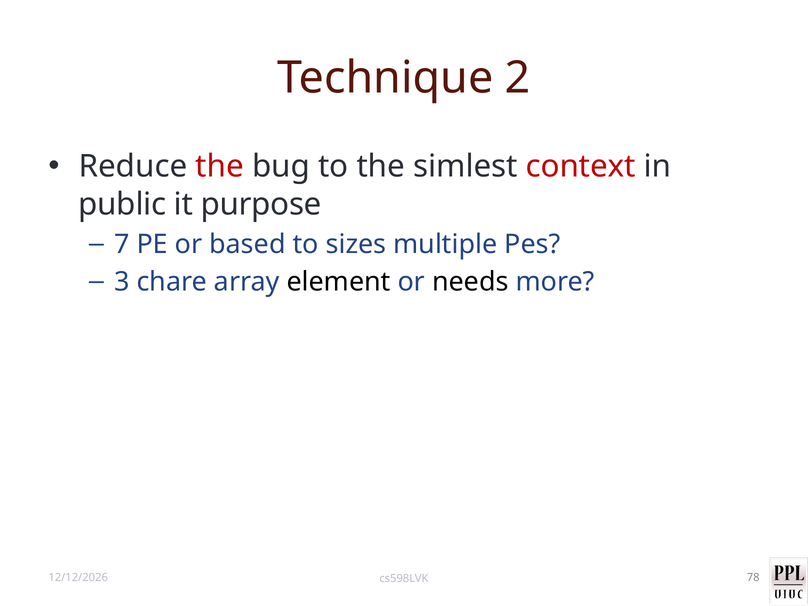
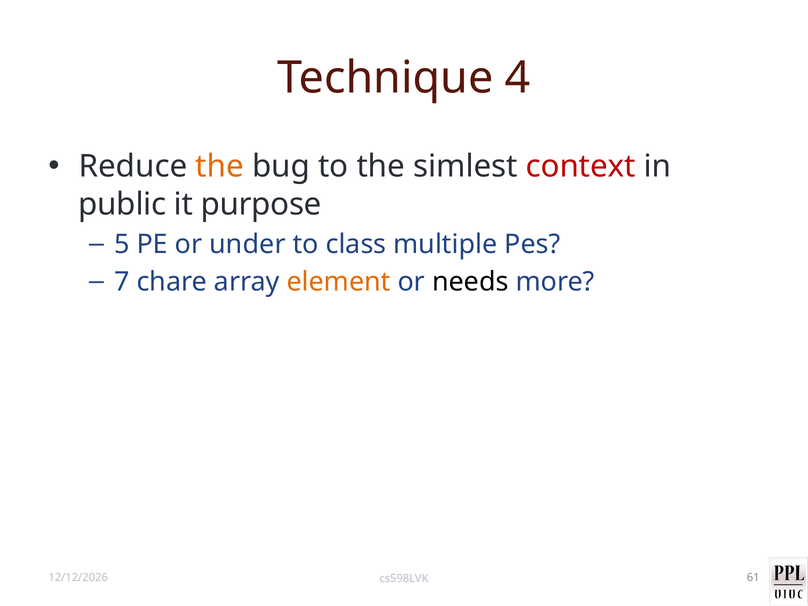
2: 2 -> 4 (518, 78)
the colour: red -> orange (220, 166)
7: 7 -> 5 (122, 244)
based: based -> under (247, 244)
sizes: sizes -> class (356, 244)
3: 3 -> 7 (122, 282)
element colour: black -> orange (339, 282)
78: 78 -> 61 (753, 578)
